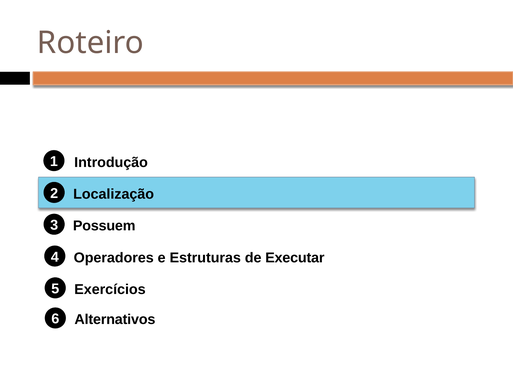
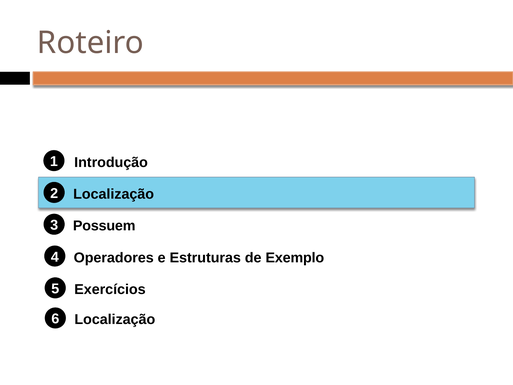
Executar: Executar -> Exemplo (295, 257)
6 Alternativos: Alternativos -> Localização (115, 319)
